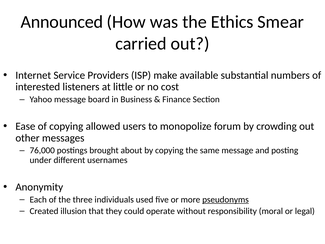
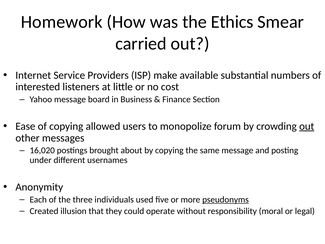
Announced: Announced -> Homework (62, 22)
out underline: none -> present (307, 126)
76,000: 76,000 -> 16,020 (42, 150)
